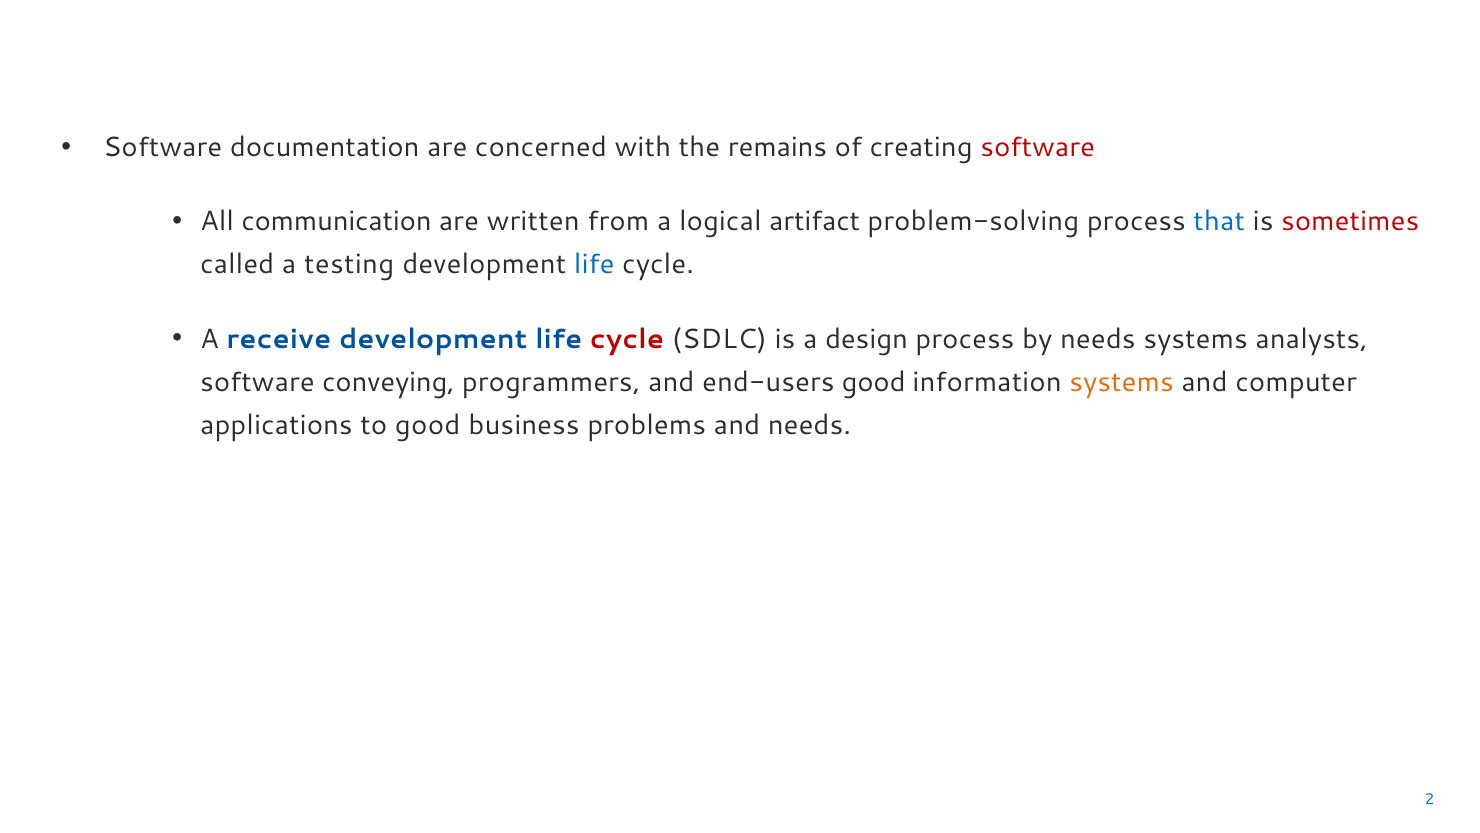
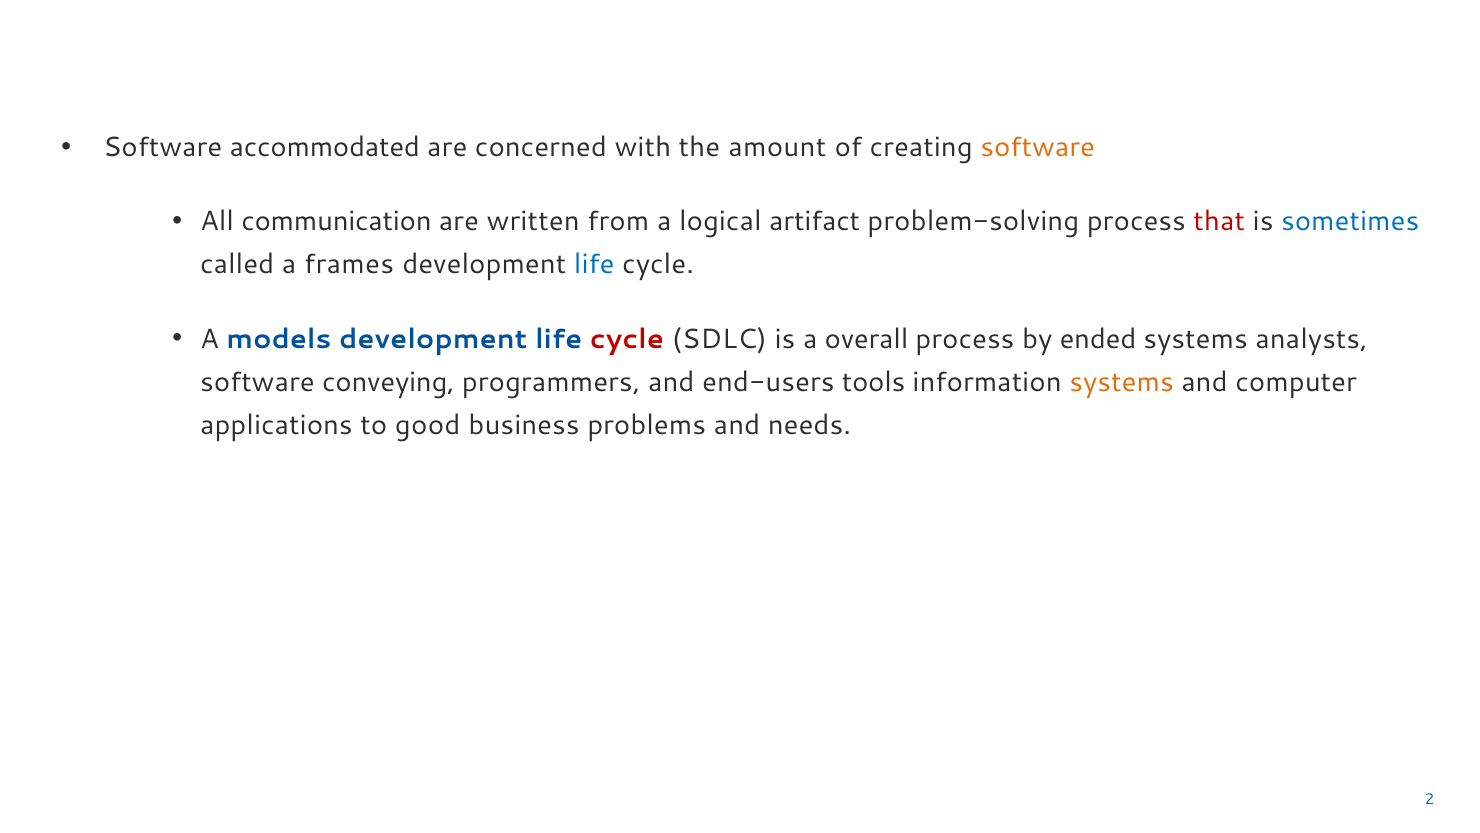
documentation: documentation -> accommodated (325, 147)
remains: remains -> amount (777, 147)
software colour: red -> orange (1038, 147)
that colour: blue -> red (1219, 221)
sometimes colour: red -> blue (1350, 221)
testing: testing -> frames (349, 265)
receive: receive -> models (279, 339)
design: design -> overall (867, 339)
by needs: needs -> ended (1098, 339)
end-users good: good -> tools (874, 382)
